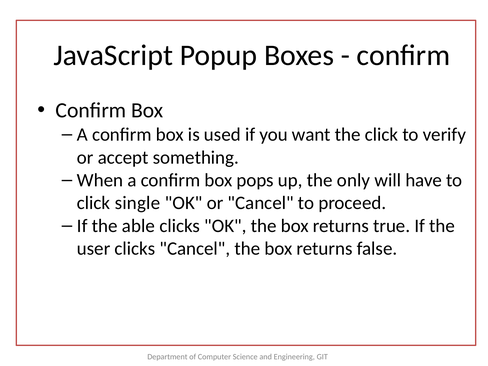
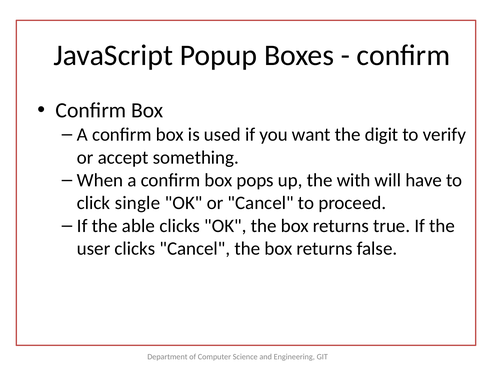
the click: click -> digit (382, 135)
only: only -> with (354, 180)
